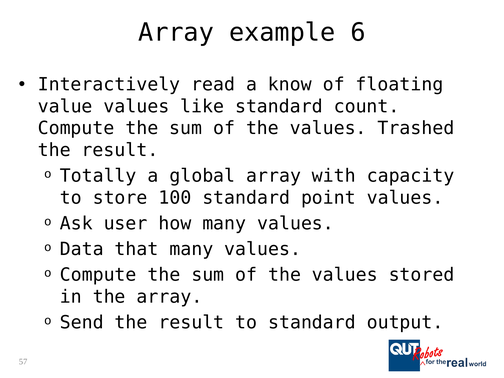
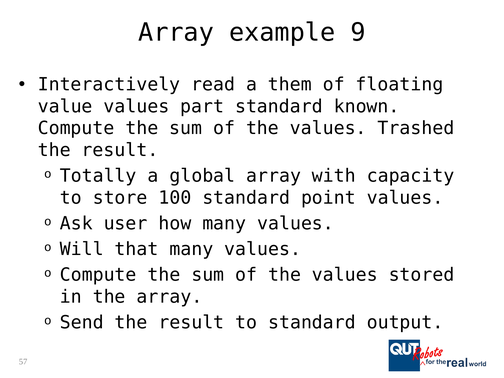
6: 6 -> 9 (358, 32)
know: know -> them (290, 85)
like: like -> part (202, 106)
count: count -> known (367, 106)
Data: Data -> Will (82, 249)
